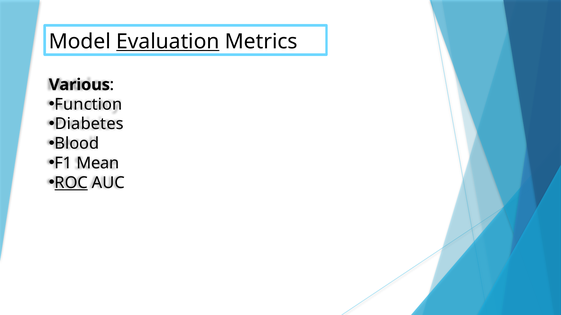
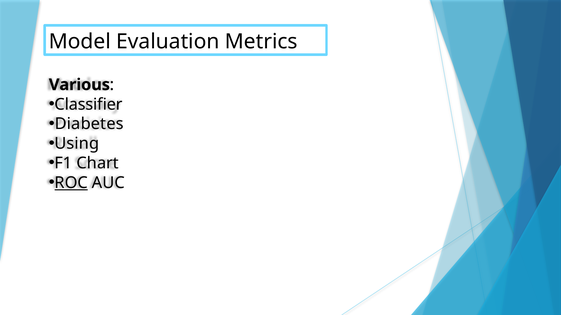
Evaluation underline: present -> none (168, 42)
Function: Function -> Classifier (89, 105)
Blood: Blood -> Using (77, 144)
Mean: Mean -> Chart (98, 163)
